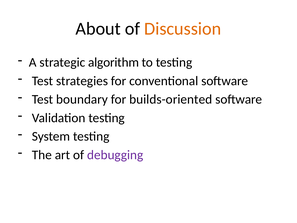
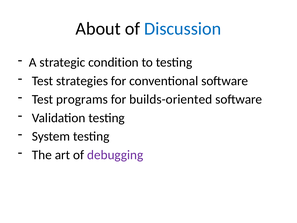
Discussion colour: orange -> blue (183, 29)
algorithm: algorithm -> condition (113, 62)
boundary: boundary -> programs (82, 99)
